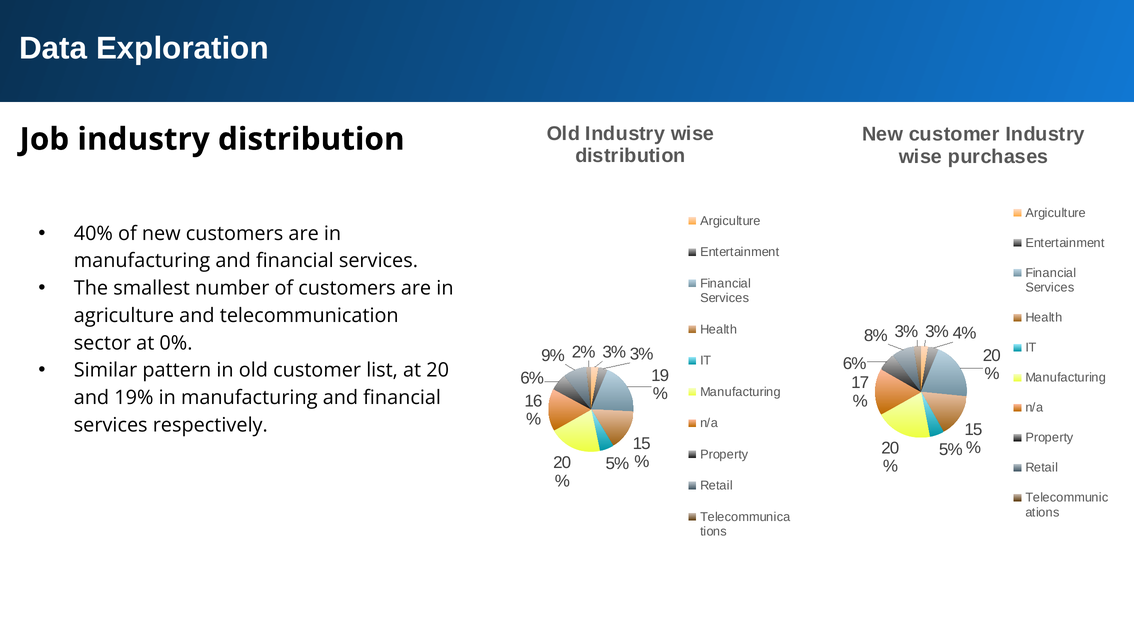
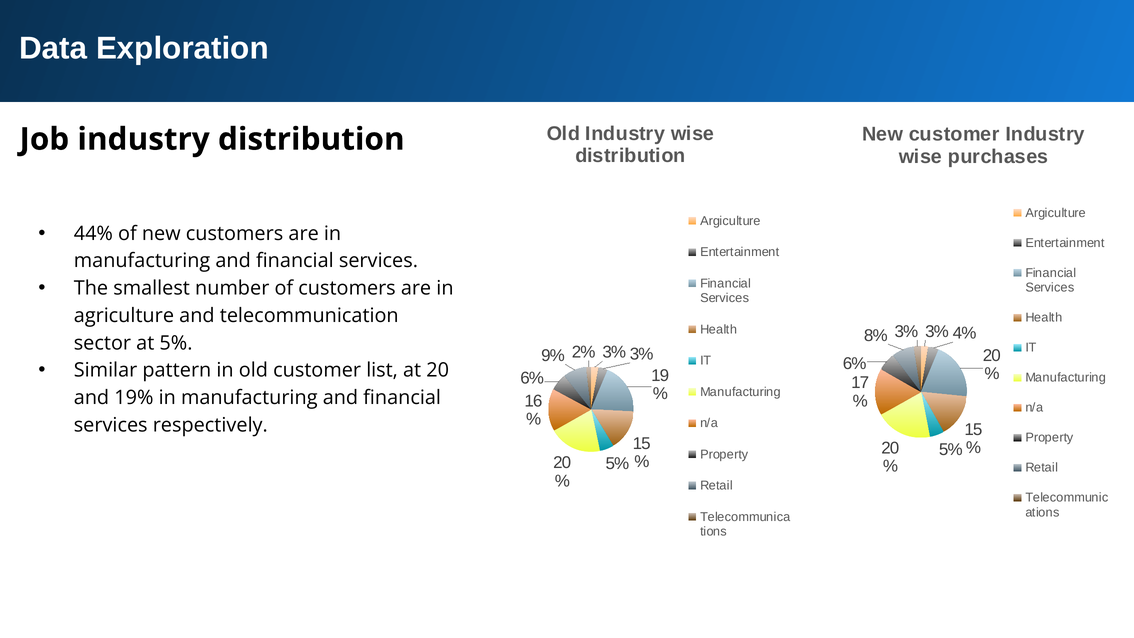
40%: 40% -> 44% (93, 233)
at 0%: 0% -> 5% (176, 343)
